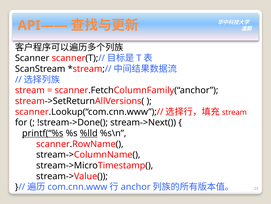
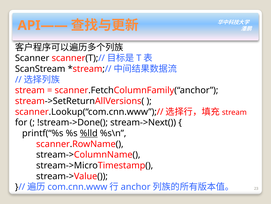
printf(“%s underline: present -> none (43, 133)
